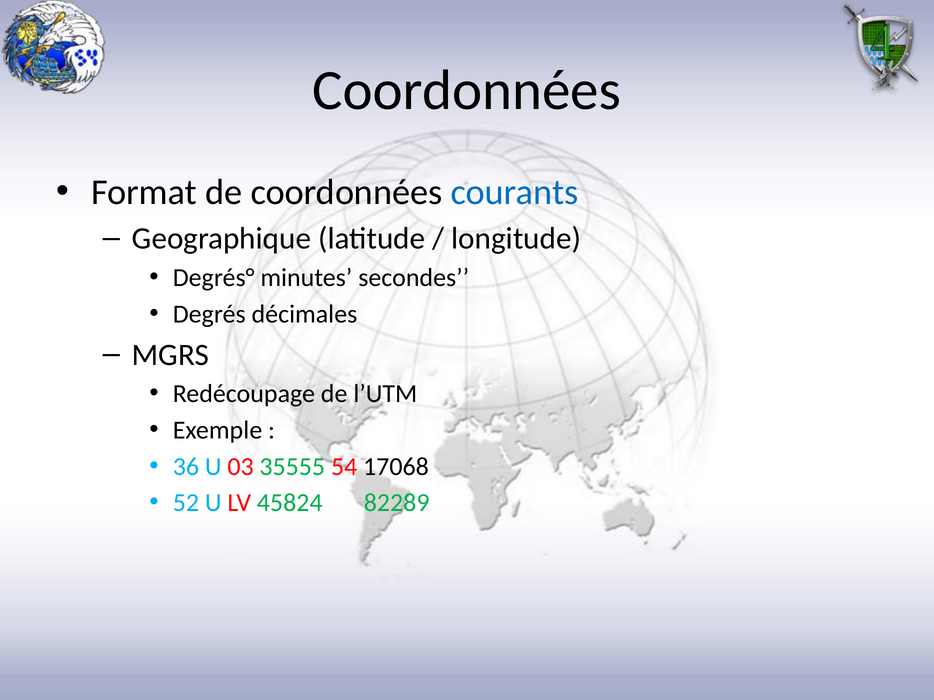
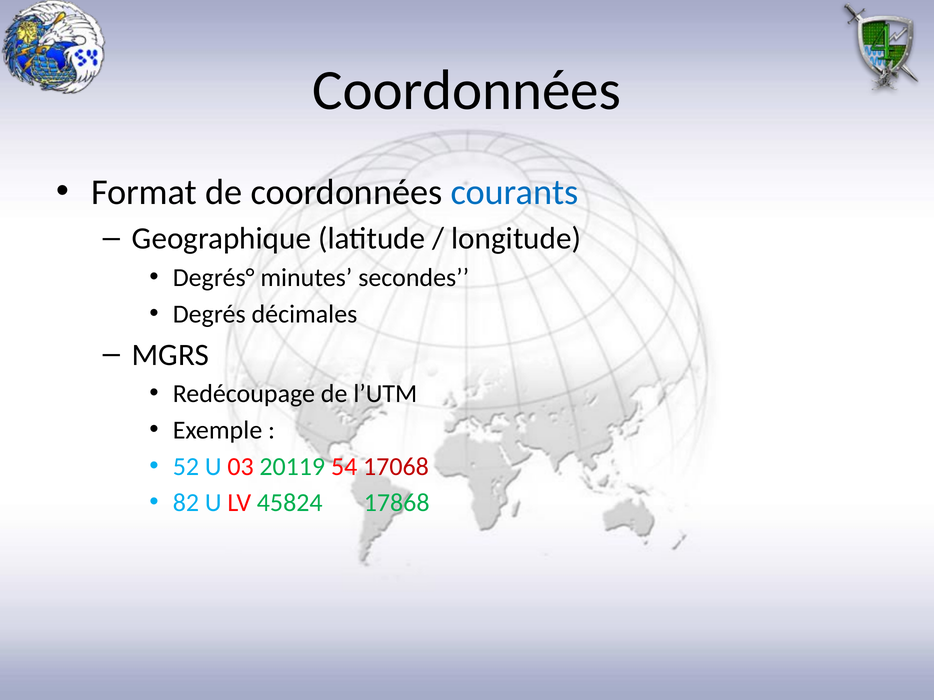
36: 36 -> 52 (186, 467)
35555: 35555 -> 20119 (292, 467)
17068 colour: black -> red (396, 467)
52: 52 -> 82 (186, 503)
82289: 82289 -> 17868 (397, 503)
